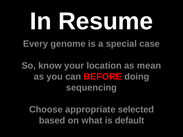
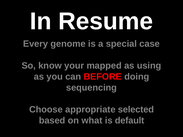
location: location -> mapped (104, 66)
mean: mean -> using (149, 66)
